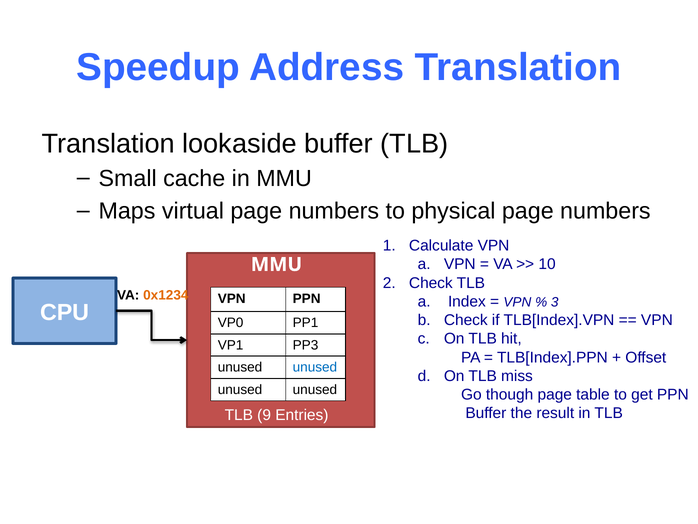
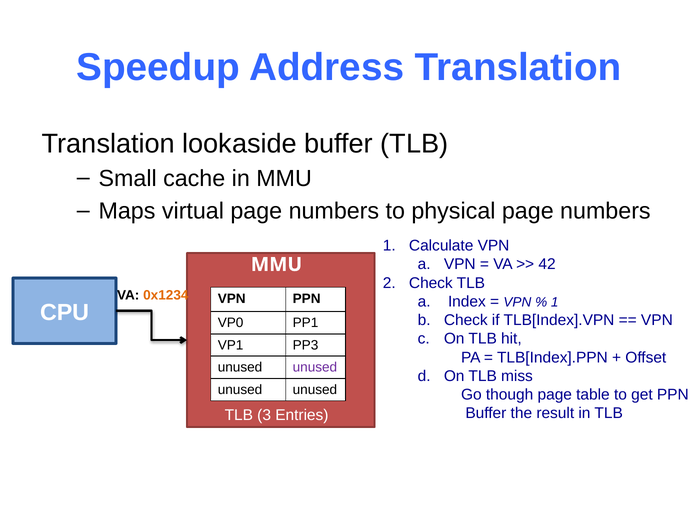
10: 10 -> 42 (547, 264)
3: 3 -> 1 (555, 302)
unused colour: blue -> purple (315, 367)
9: 9 -> 3 (264, 415)
